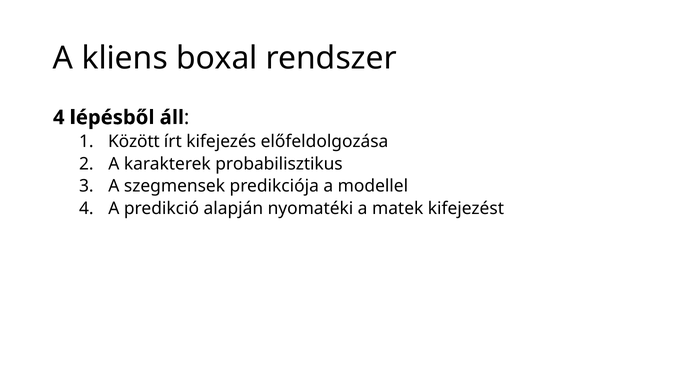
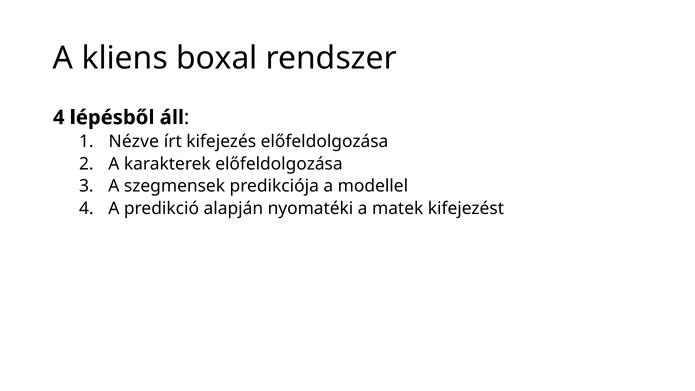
Között: Között -> Nézve (134, 141)
karakterek probabilisztikus: probabilisztikus -> előfeldolgozása (279, 164)
